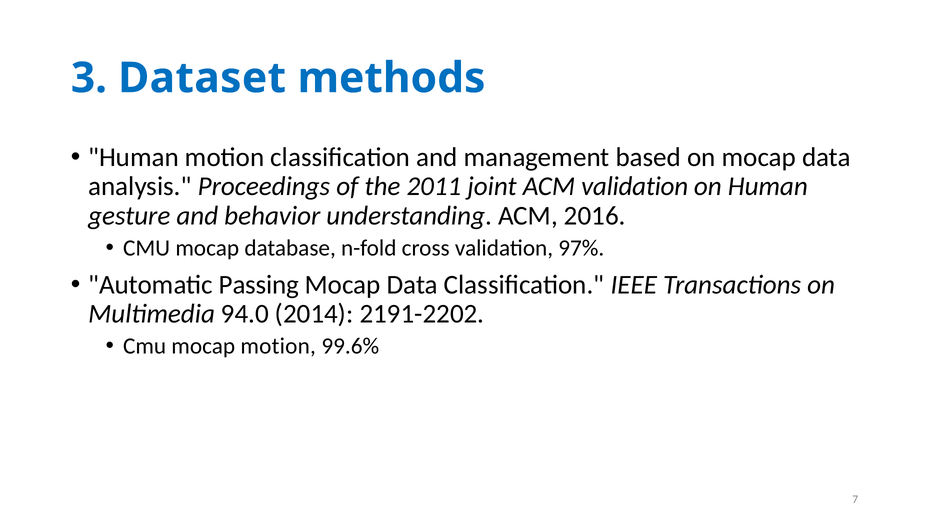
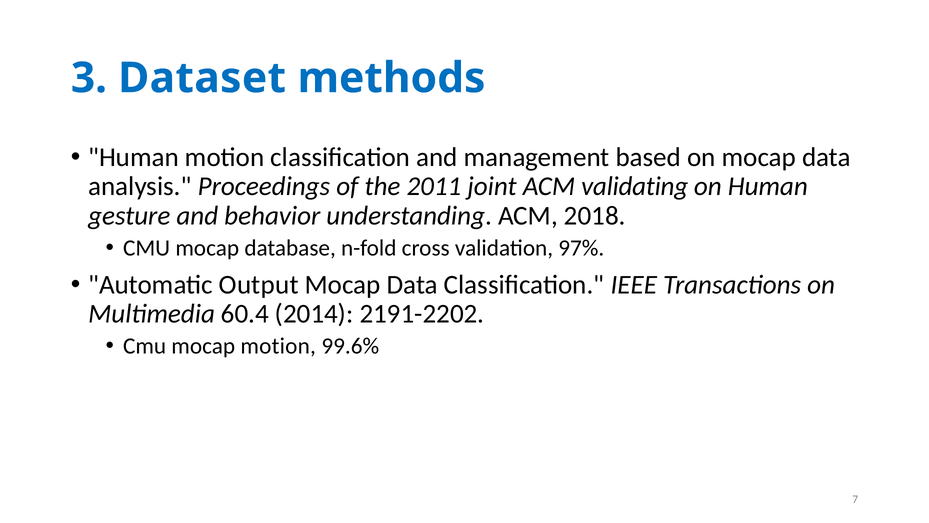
ACM validation: validation -> validating (635, 186)
2016: 2016 -> 2018 (595, 216)
Passing: Passing -> Output (259, 284)
94.0: 94.0 -> 60.4 (245, 314)
